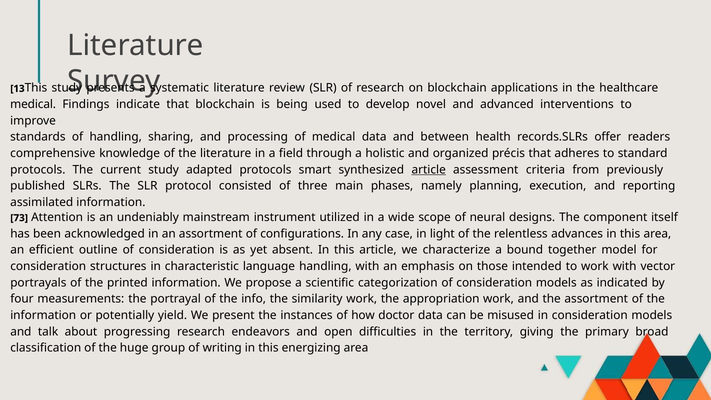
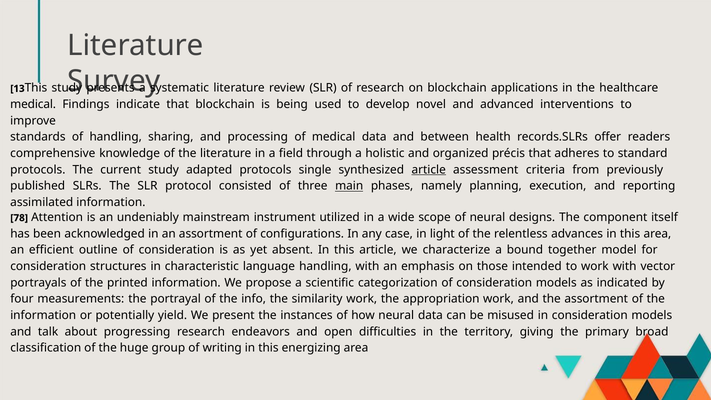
smart: smart -> single (315, 170)
main underline: none -> present (349, 186)
73: 73 -> 78 (19, 218)
how doctor: doctor -> neural (396, 315)
